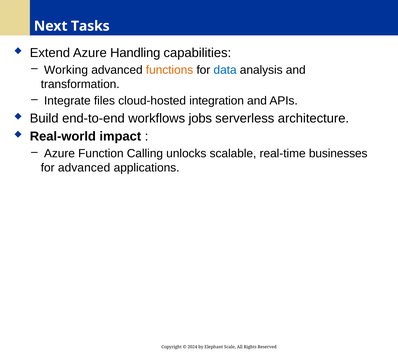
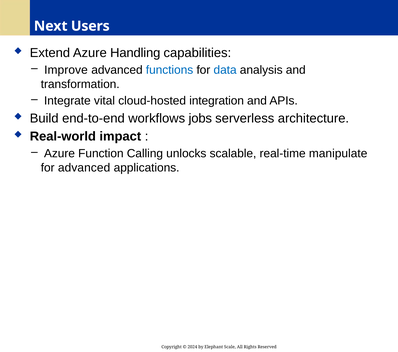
Tasks: Tasks -> Users (90, 26)
Working: Working -> Improve (66, 70)
functions colour: orange -> blue (170, 70)
files: files -> vital (104, 101)
businesses: businesses -> manipulate (338, 154)
